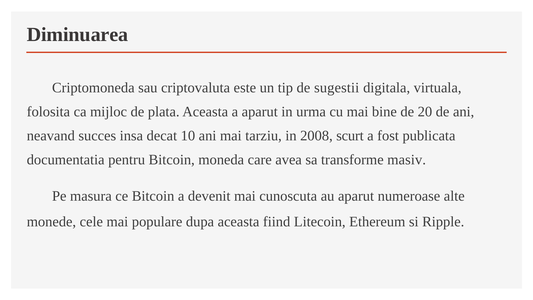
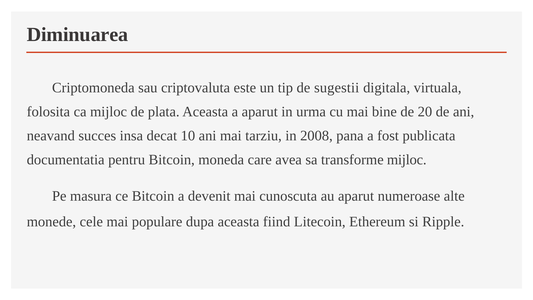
scurt: scurt -> pana (350, 136)
transforme masiv: masiv -> mijloc (407, 160)
